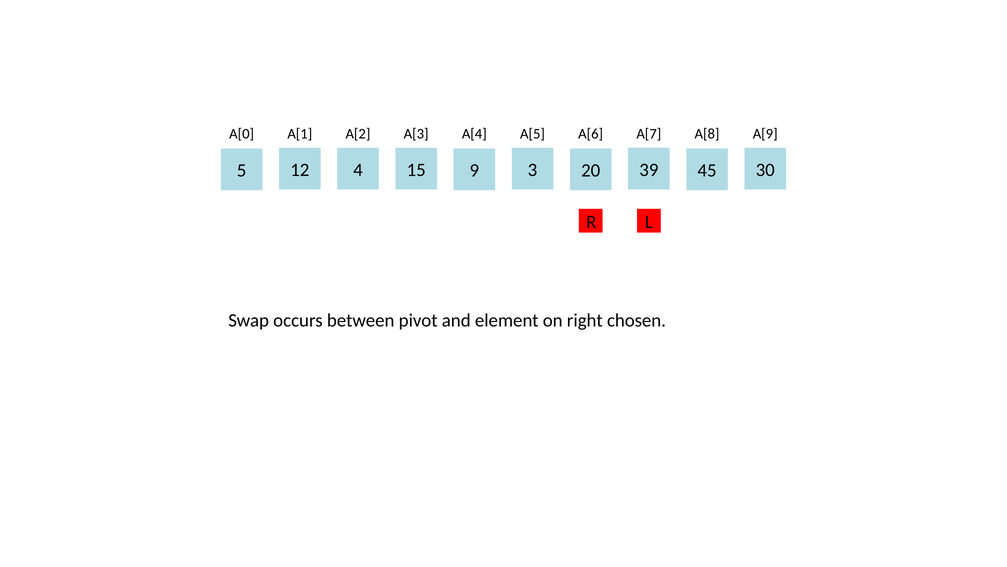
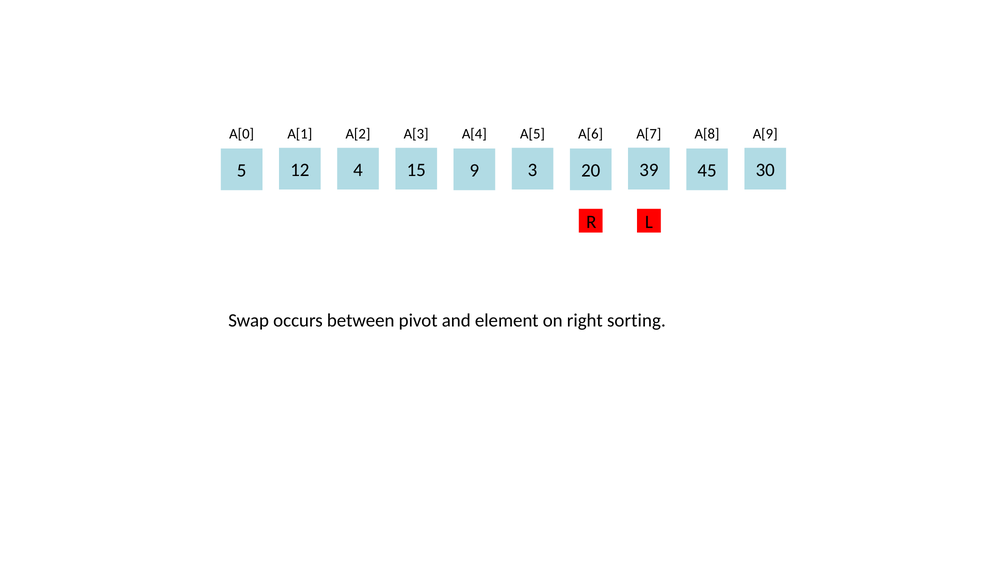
chosen: chosen -> sorting (636, 320)
